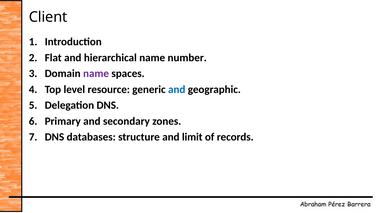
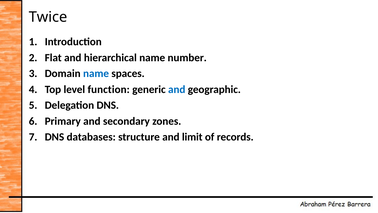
Client: Client -> Twice (48, 17)
name colour: purple -> blue (96, 73)
resource: resource -> function (109, 89)
